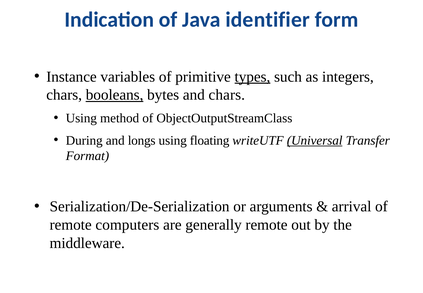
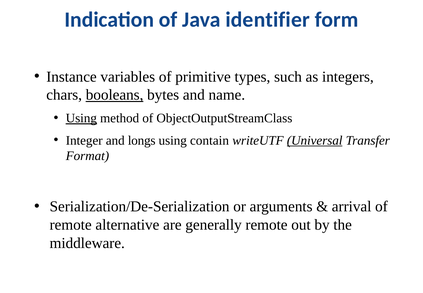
types underline: present -> none (252, 77)
and chars: chars -> name (227, 95)
Using underline: none -> present (81, 118)
During: During -> Integer (84, 140)
floating: floating -> contain (209, 140)
computers: computers -> alternative (127, 225)
